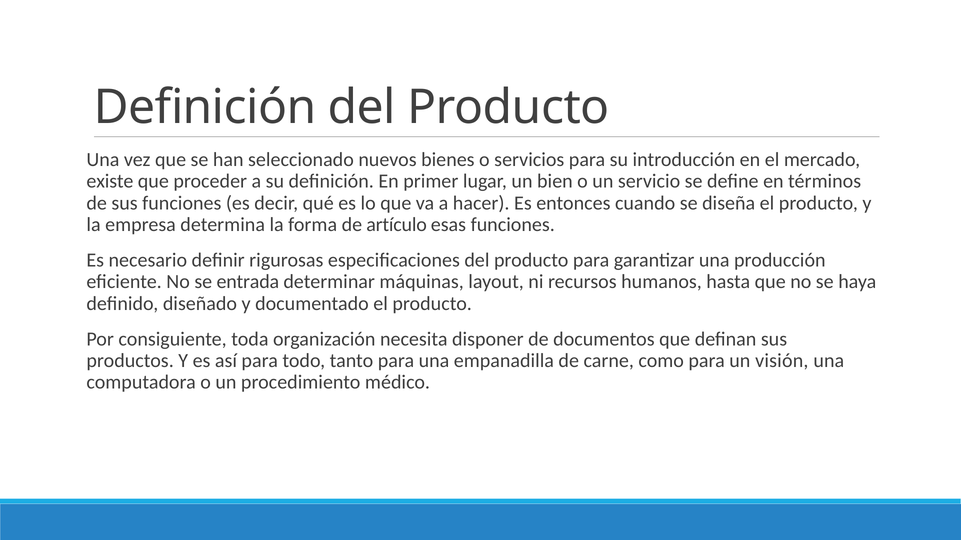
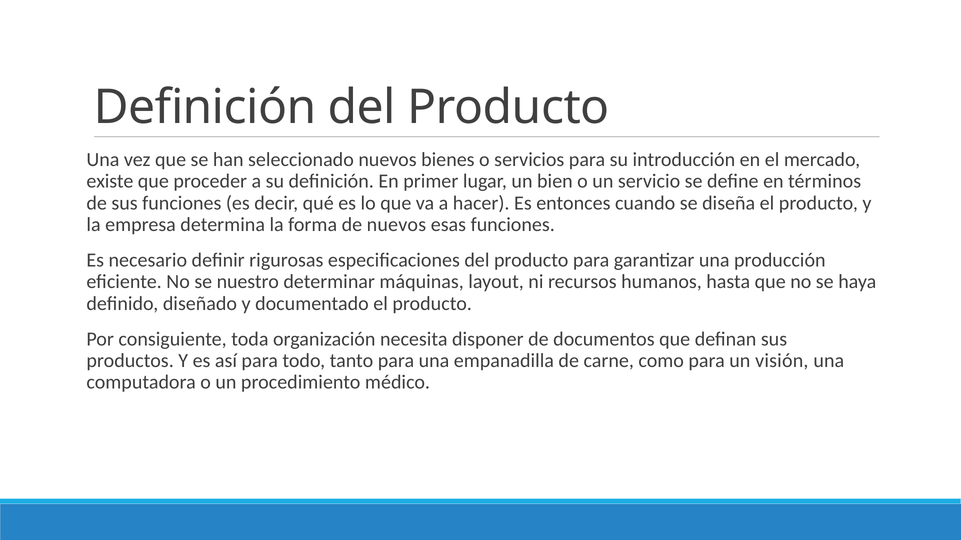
de artículo: artículo -> nuevos (396, 225)
entrada: entrada -> nuestro (248, 282)
